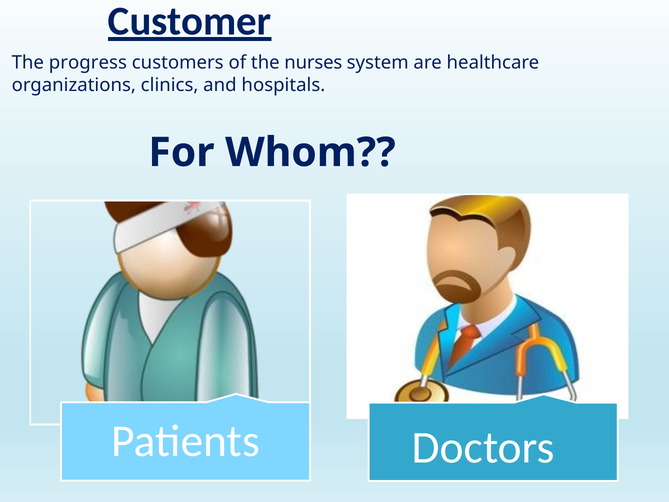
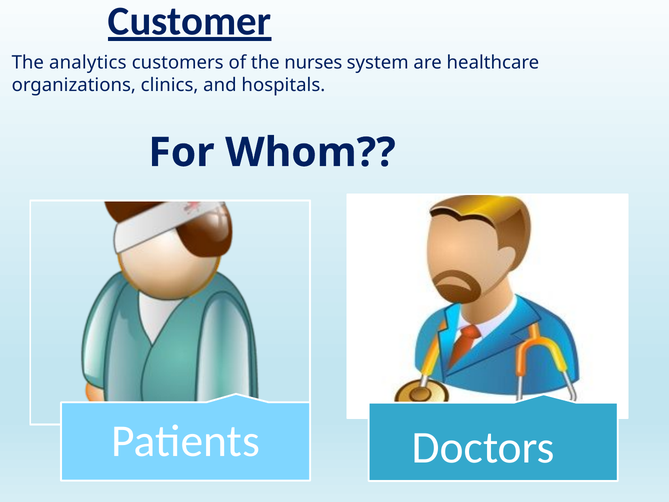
progress: progress -> analytics (88, 63)
